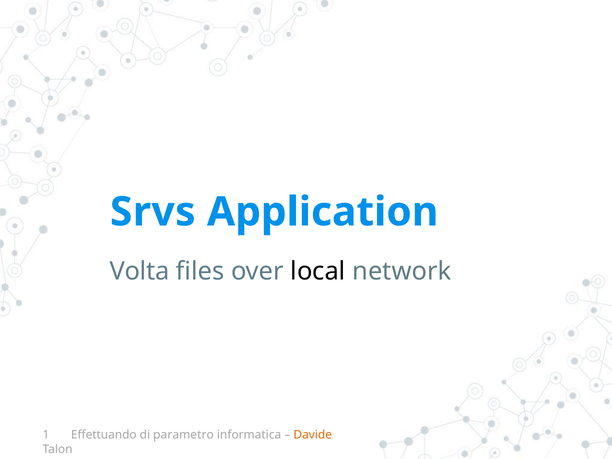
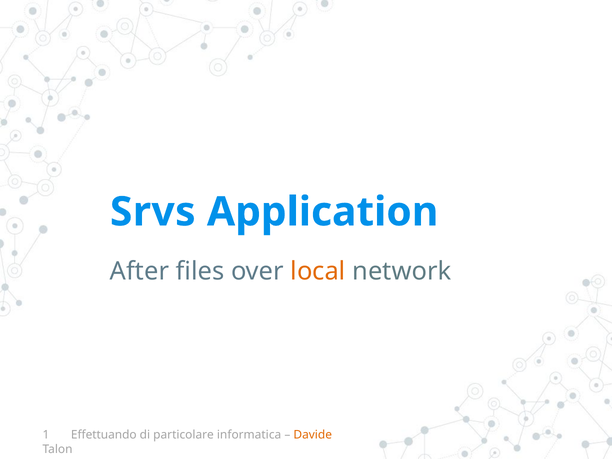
Volta: Volta -> After (139, 272)
local colour: black -> orange (318, 272)
parametro: parametro -> particolare (184, 435)
